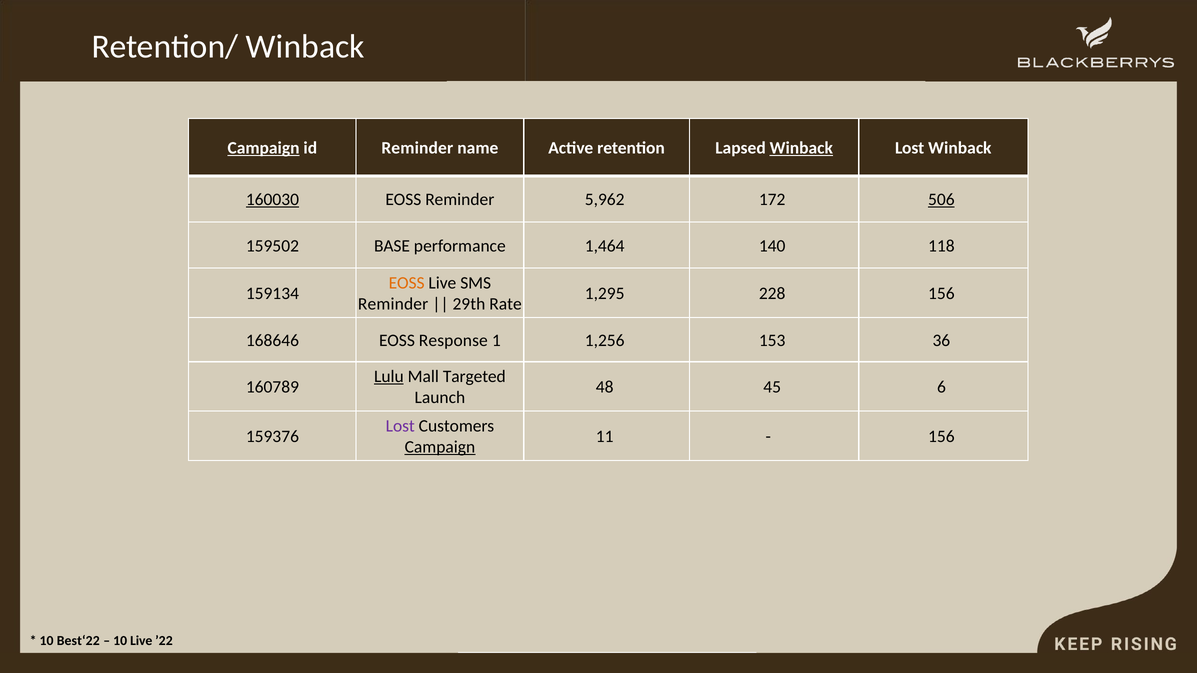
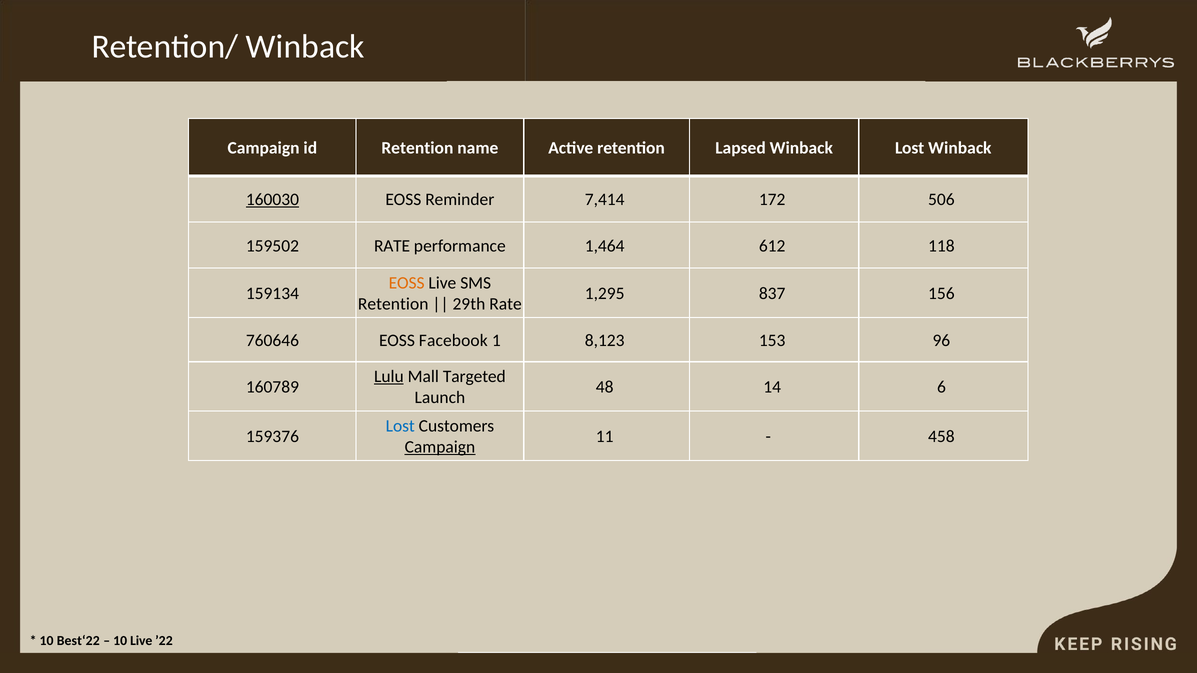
Campaign underline: present -> none (264, 148)
id Reminder: Reminder -> Retention (417, 148)
Winback underline: present -> none (801, 148)
5,962: 5,962 -> 7,414 (605, 200)
506 underline: present -> none (941, 200)
159502 BASE: BASE -> RATE (392, 246)
140: 140 -> 612 (772, 246)
228: 228 -> 837 (772, 294)
Reminder: Reminder -> Retention (393, 304)
168646: 168646 -> 760646 (272, 340)
Response: Response -> Facebook (453, 340)
1,256: 1,256 -> 8,123 (605, 340)
36: 36 -> 96 (941, 340)
45: 45 -> 14 (772, 387)
Lost colour: purple -> blue (400, 426)
156: 156 -> 458 (941, 437)
